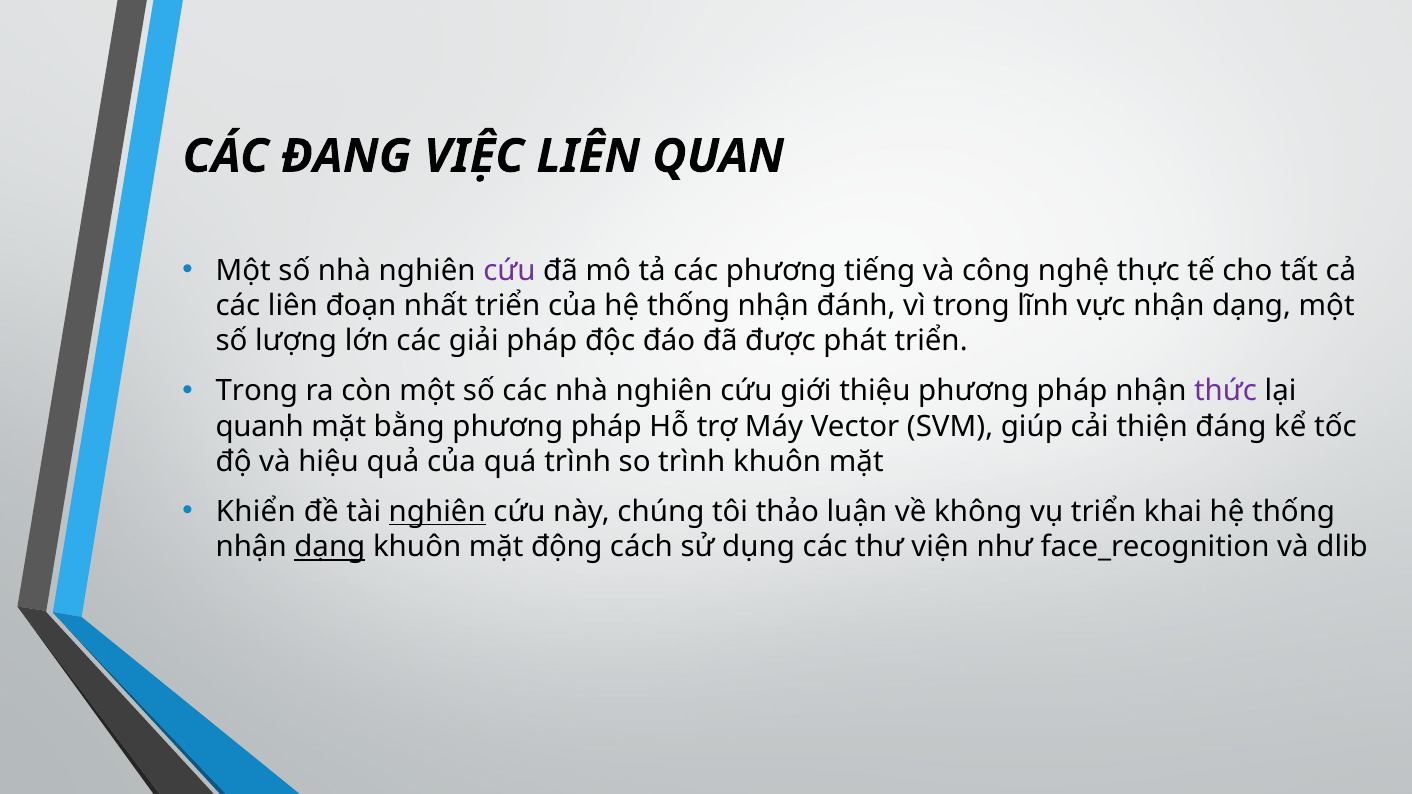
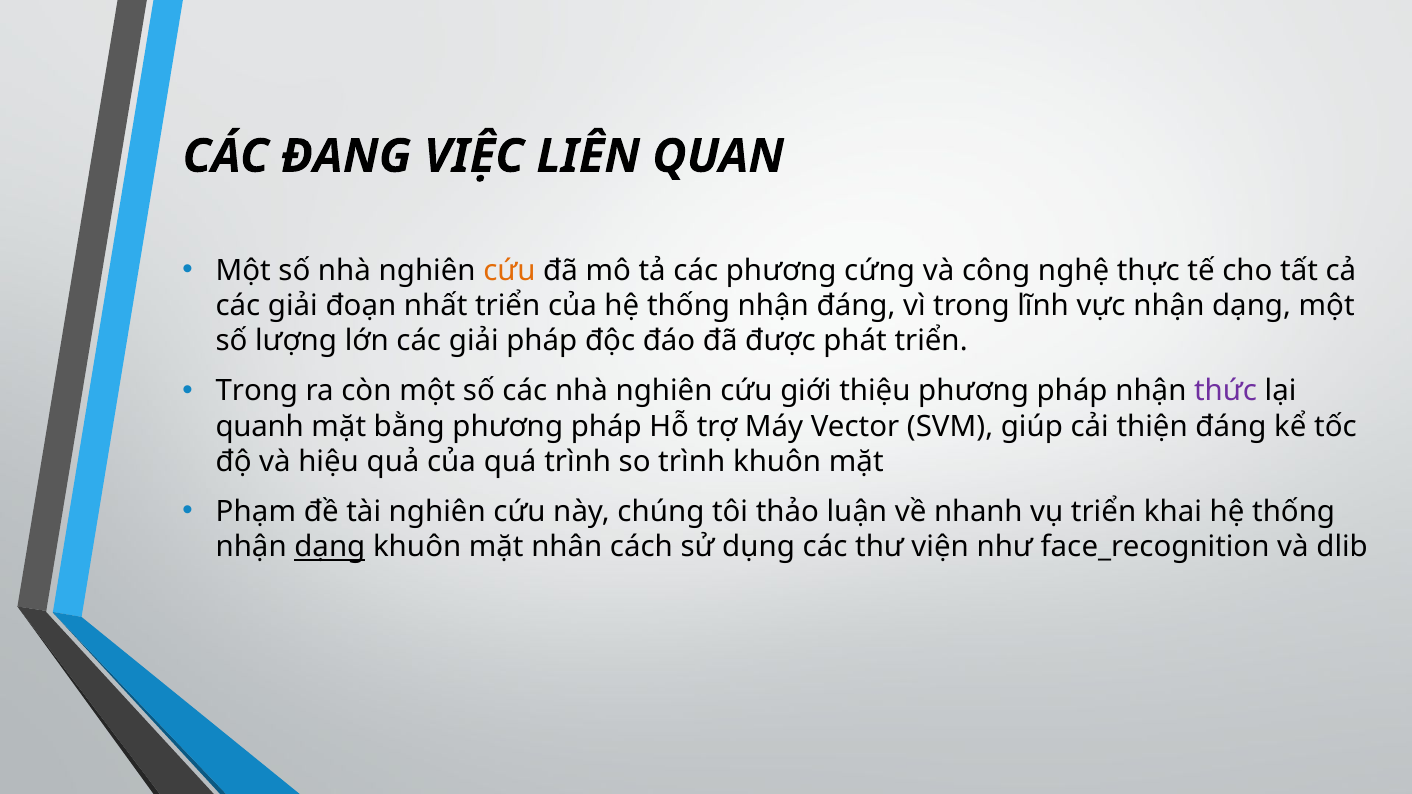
cứu colour: purple -> orange (509, 271)
tiếng: tiếng -> cứng (880, 271)
liên: liên -> giải (293, 306)
nhận đánh: đánh -> đáng (856, 306)
Khiển: Khiển -> Phạm (256, 512)
nghiên underline: present -> none (437, 512)
không: không -> nhanh (978, 512)
động: động -> nhân (567, 547)
